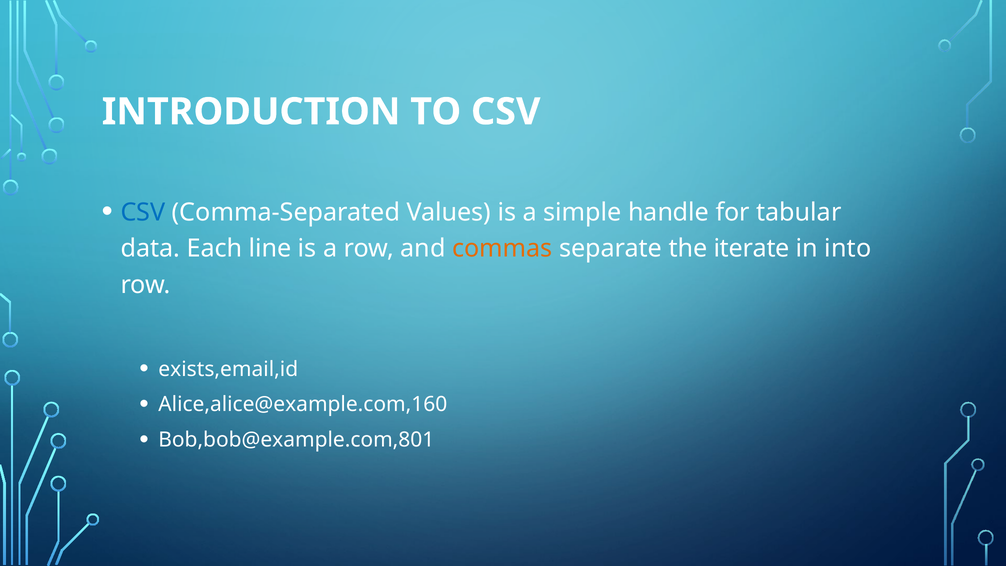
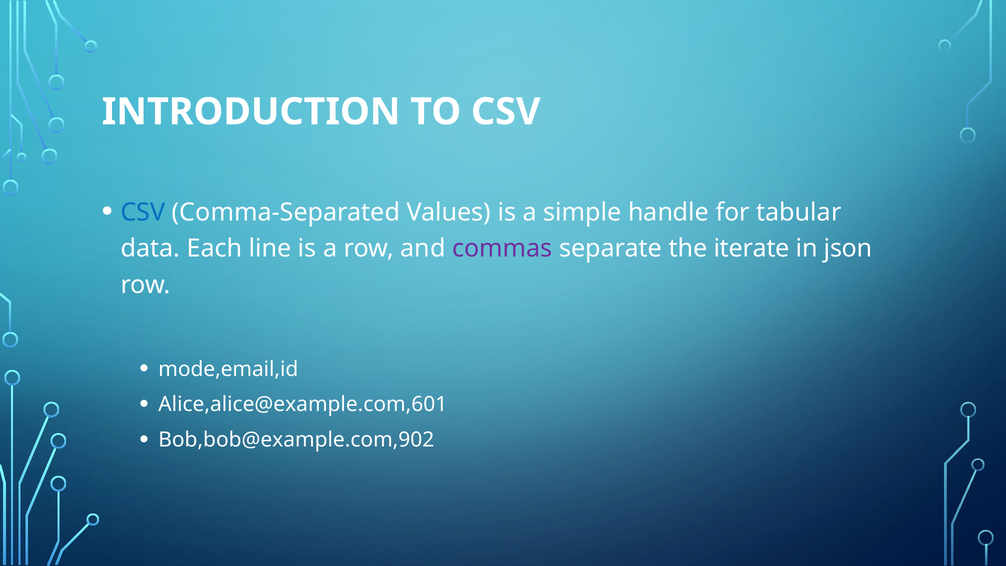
commas colour: orange -> purple (502, 248)
into: into -> json (848, 248)
exists,email,id: exists,email,id -> mode,email,id (228, 369)
Alice,alice@example.com,160: Alice,alice@example.com,160 -> Alice,alice@example.com,601 (303, 404)
Bob,bob@example.com,801: Bob,bob@example.com,801 -> Bob,bob@example.com,902 (296, 440)
